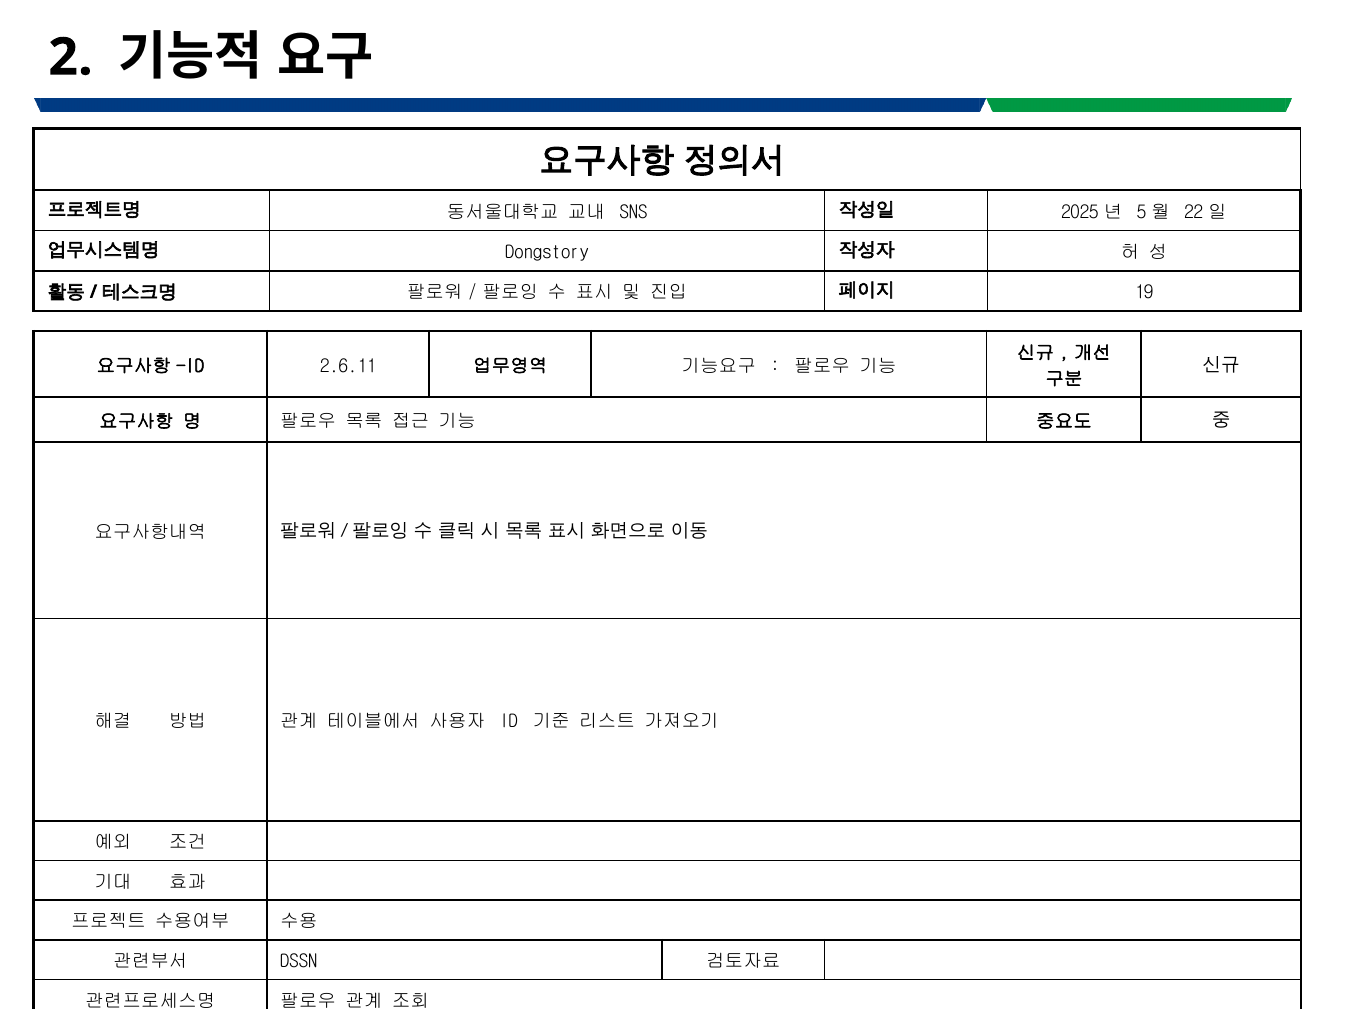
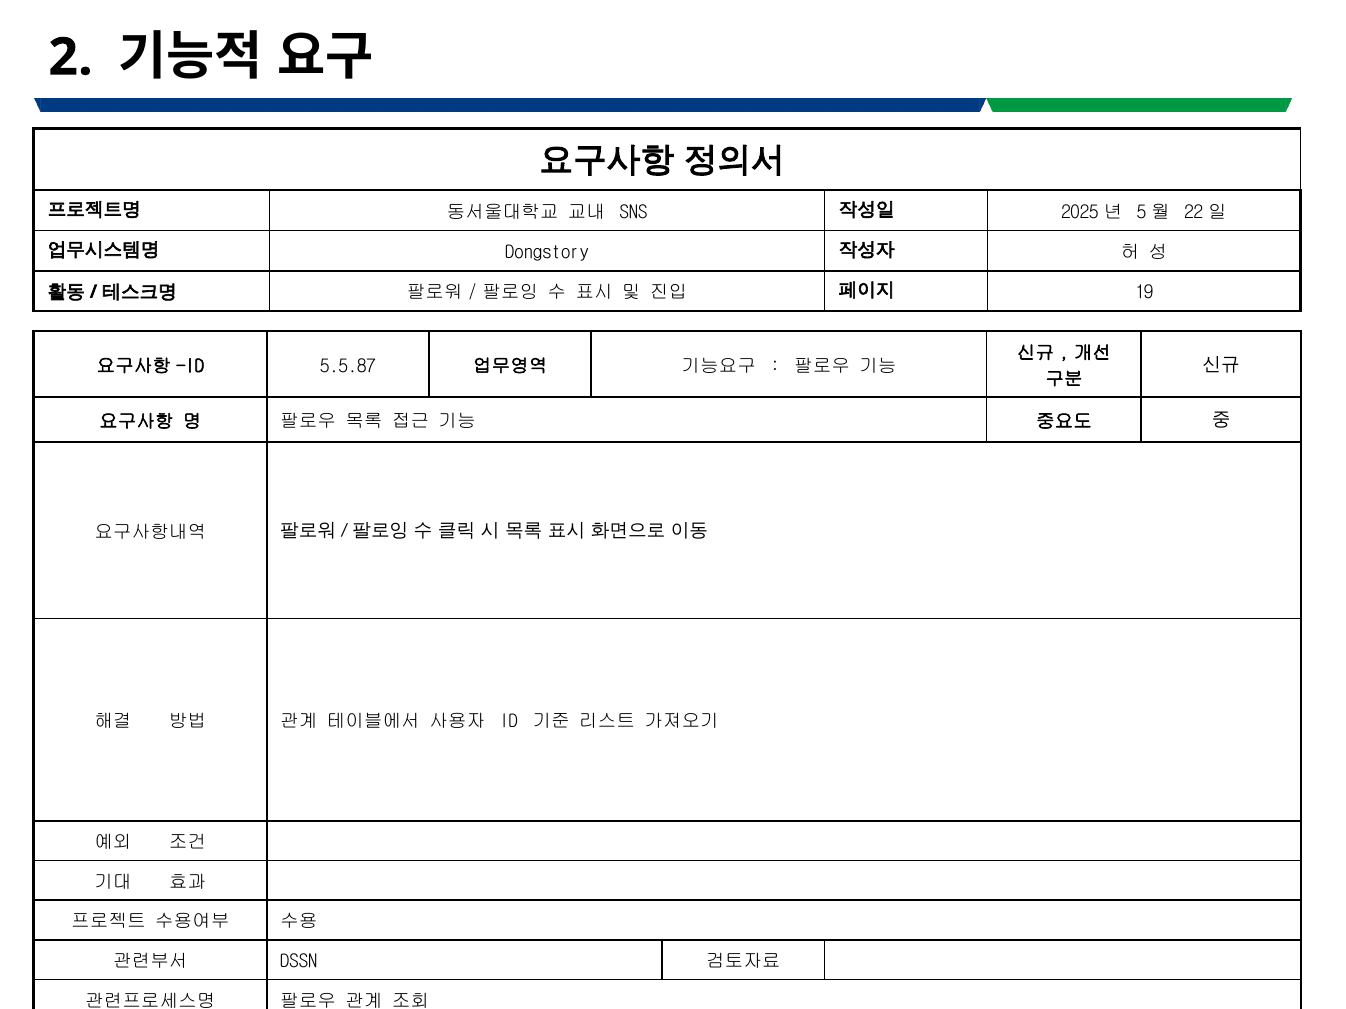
2.6.11: 2.6.11 -> 5.5.87 (348, 366)
